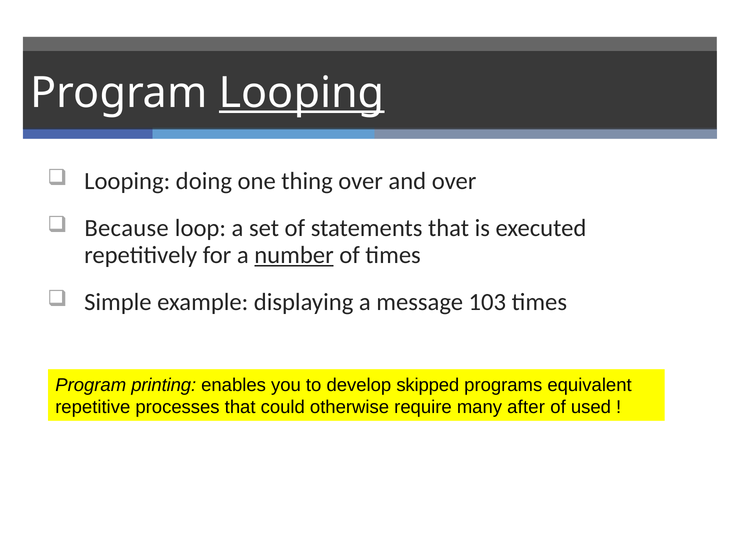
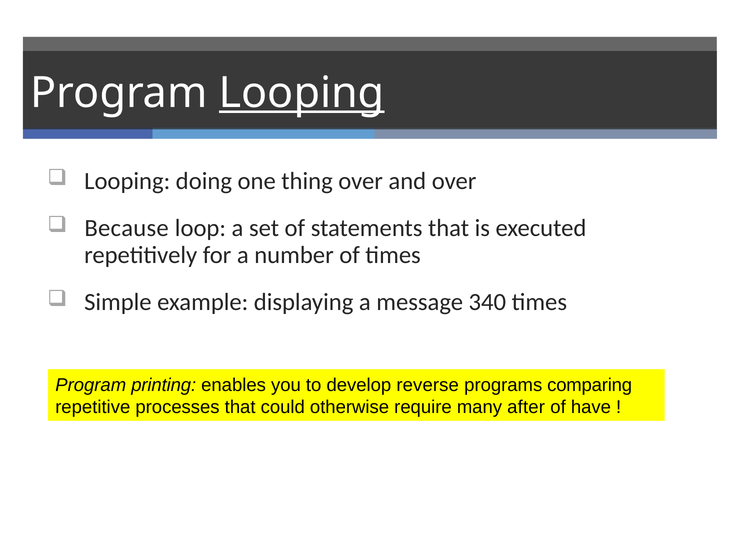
number underline: present -> none (294, 255)
103: 103 -> 340 (487, 302)
skipped: skipped -> reverse (428, 385)
equivalent: equivalent -> comparing (590, 385)
used: used -> have (591, 407)
